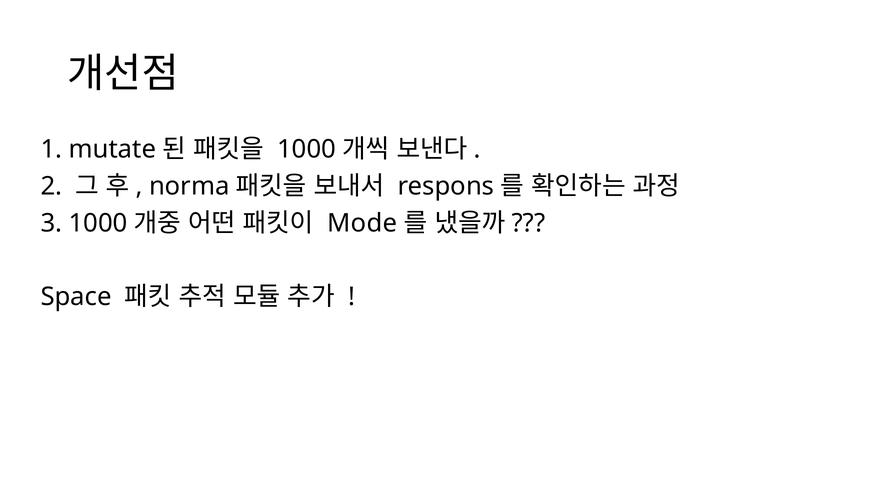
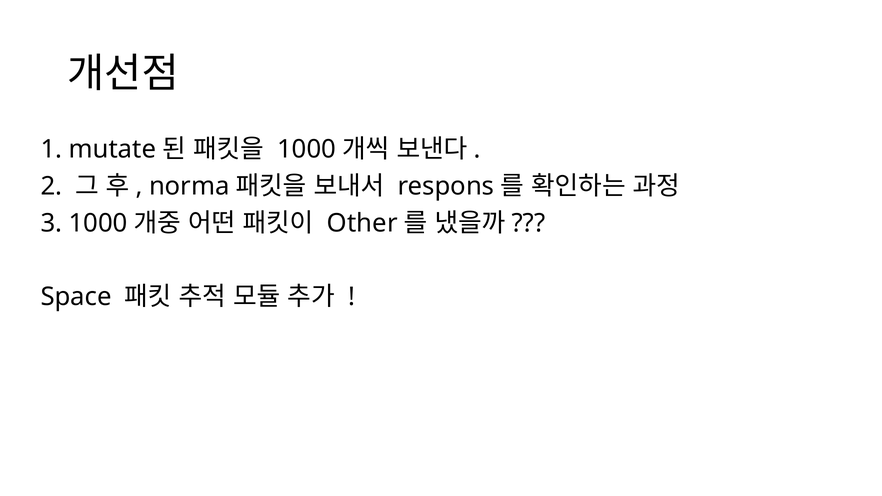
Mode: Mode -> Other (362, 223)
